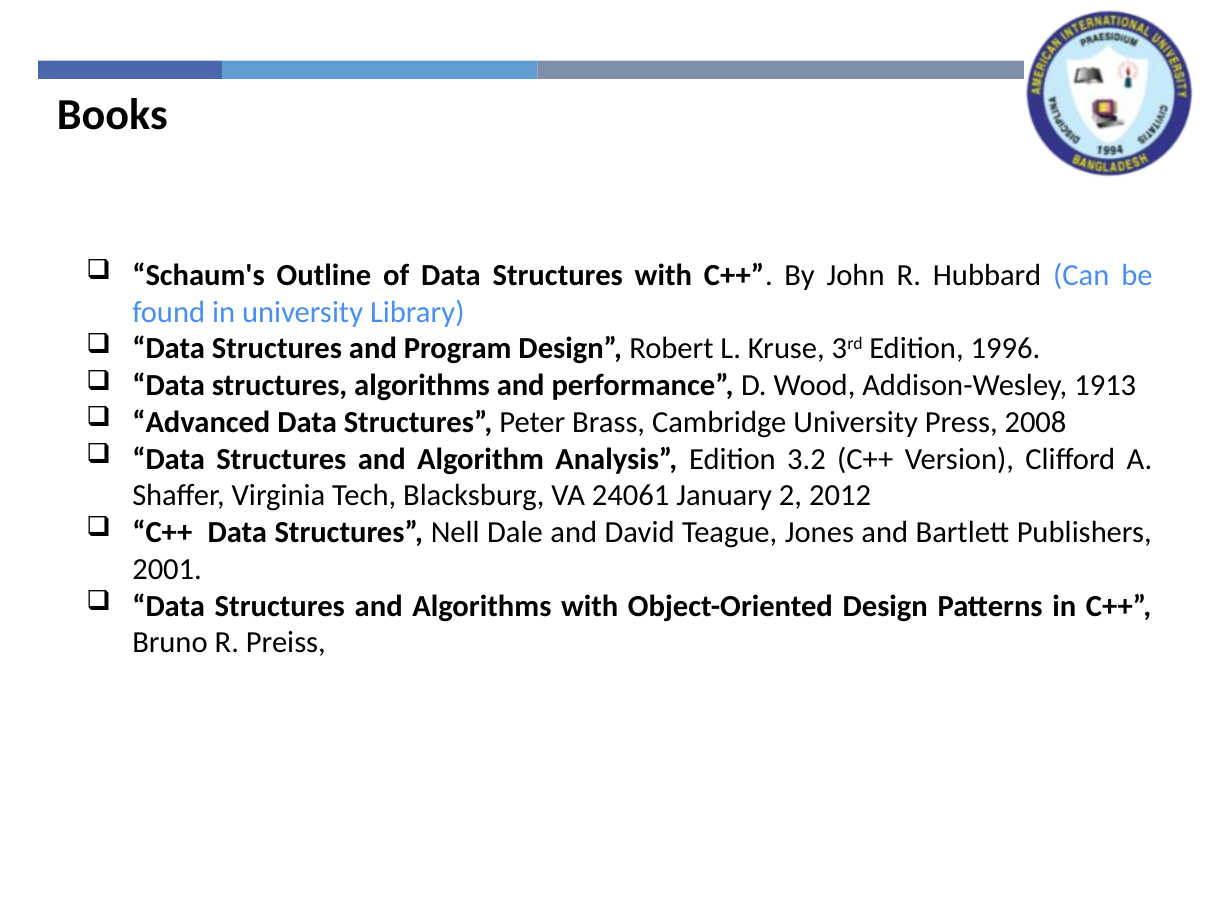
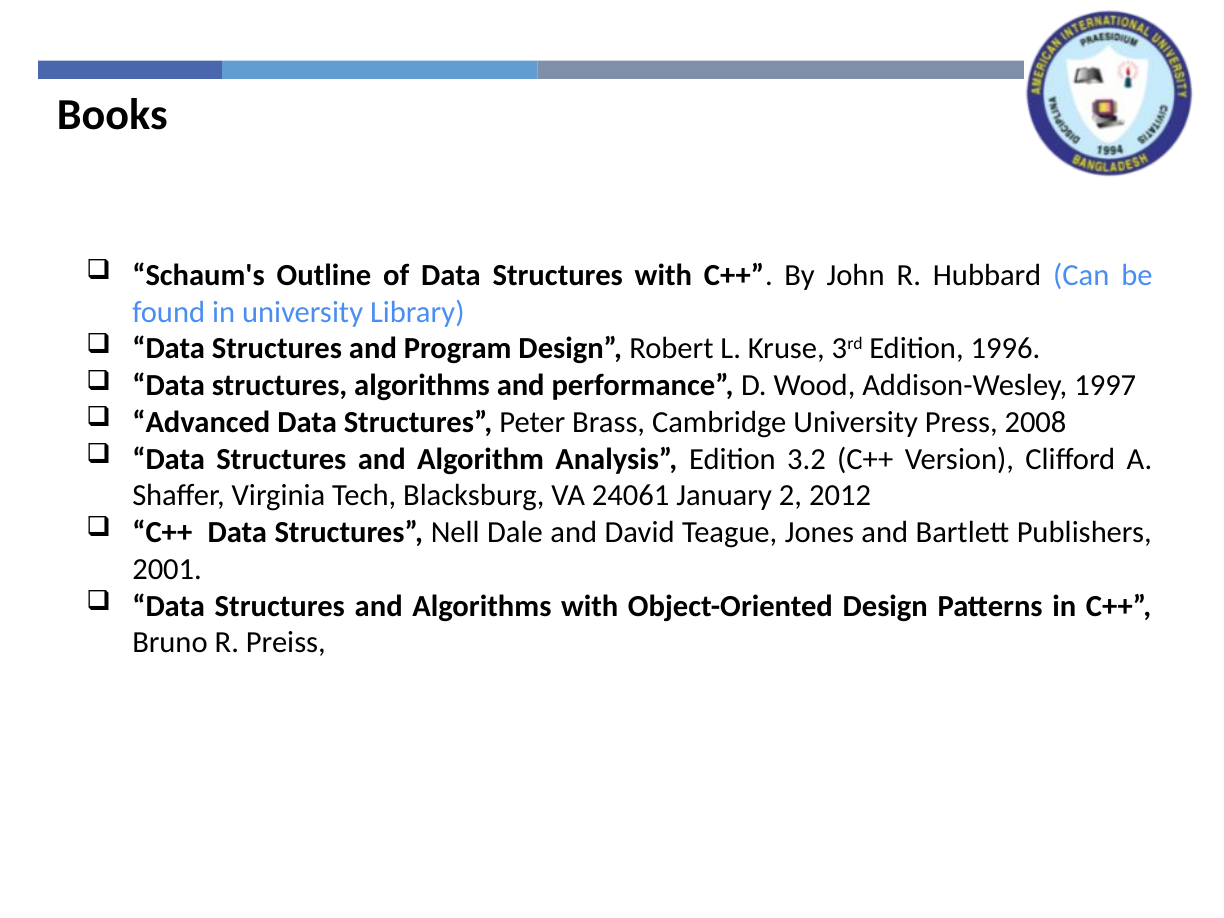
1913: 1913 -> 1997 (1105, 386)
